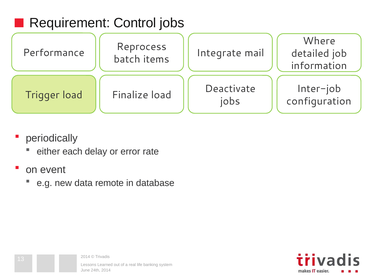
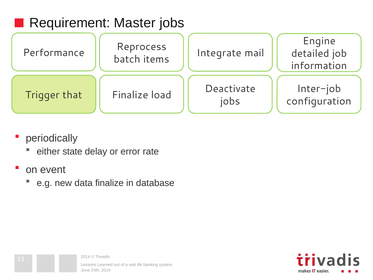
Control: Control -> Master (135, 23)
Where: Where -> Engine (319, 41)
Trigger load: load -> that (72, 95)
each: each -> state (72, 151)
data remote: remote -> finalize (109, 183)
